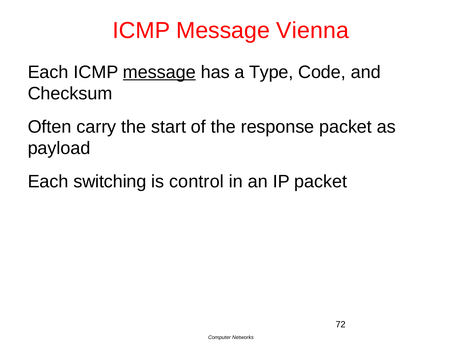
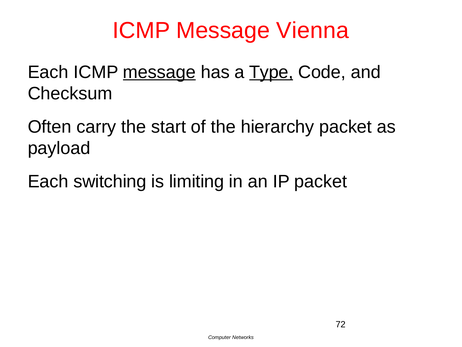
Type underline: none -> present (271, 72)
response: response -> hierarchy (277, 127)
control: control -> limiting (197, 181)
